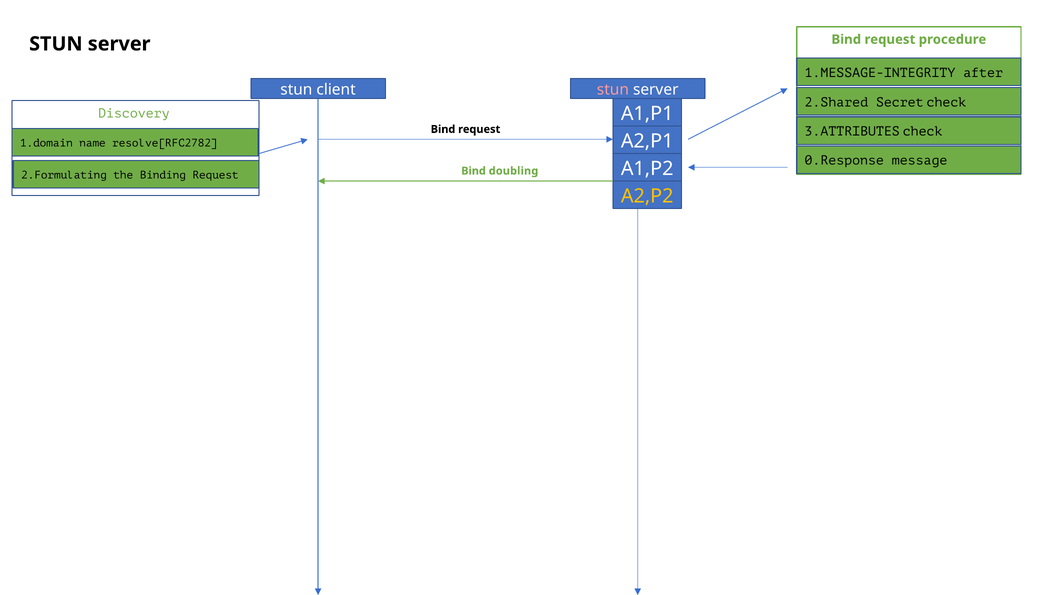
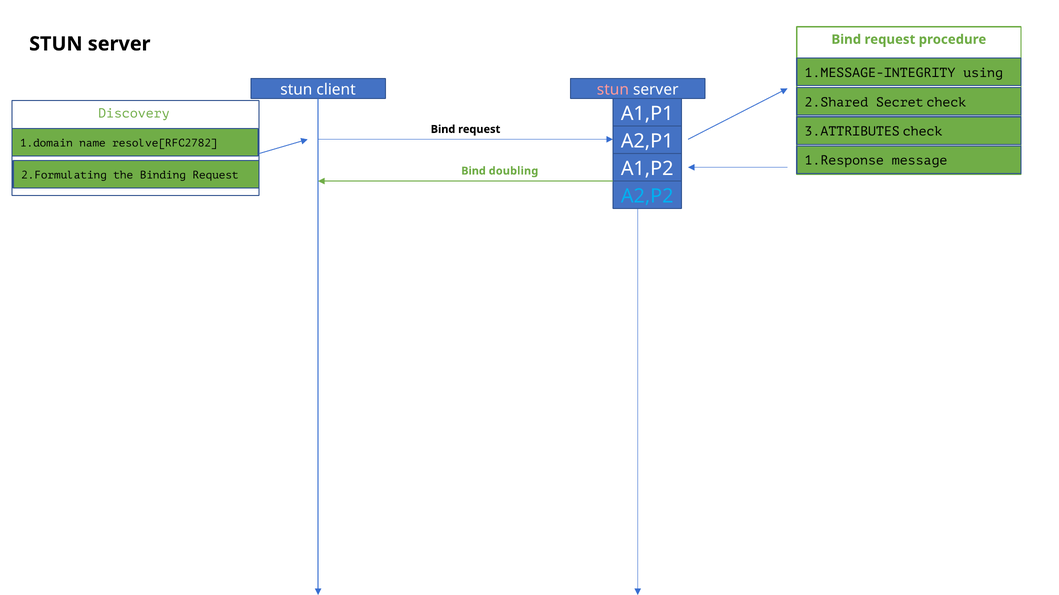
after: after -> using (983, 73)
0.Response: 0.Response -> 1.Response (844, 161)
A2,P2 colour: yellow -> light blue (647, 196)
